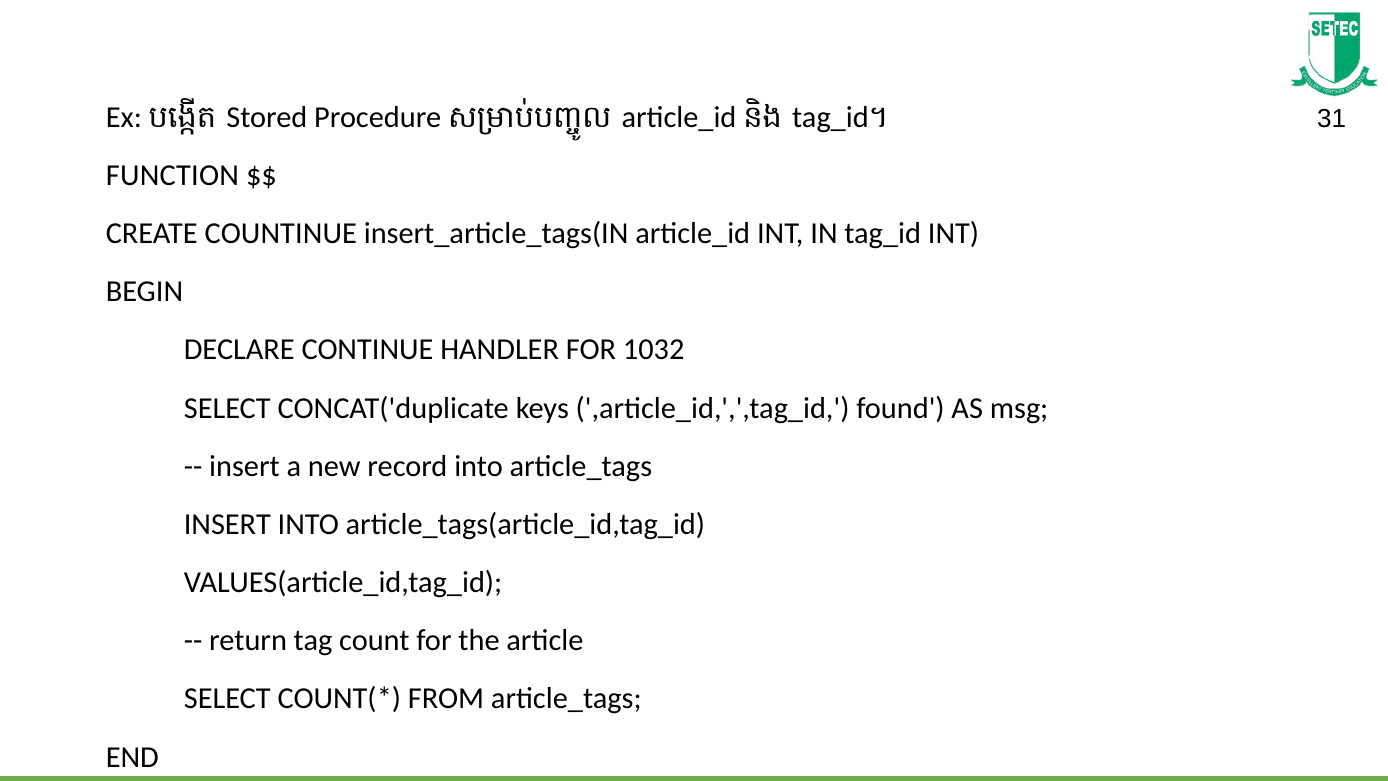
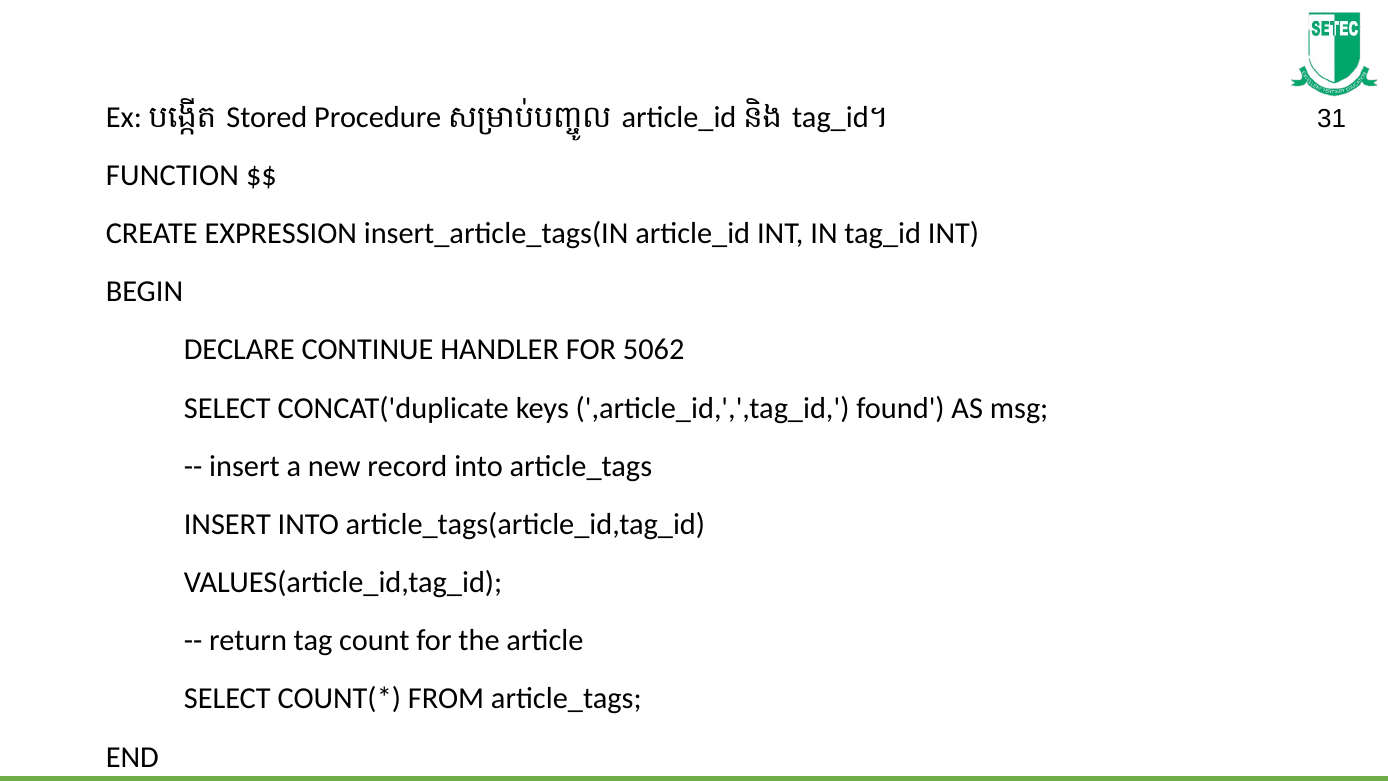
COUNTINUE: COUNTINUE -> EXPRESSION (281, 233)
1032: 1032 -> 5062 (654, 350)
